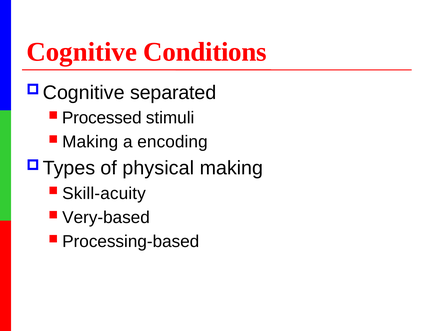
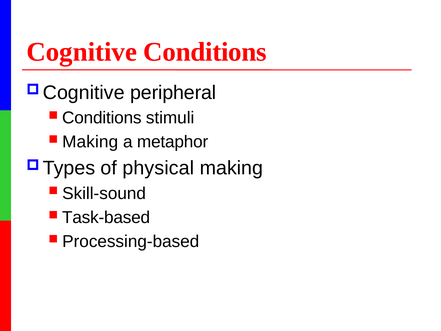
separated: separated -> peripheral (173, 92)
Processed: Processed -> Conditions (102, 118)
encoding: encoding -> metaphor (173, 142)
Skill-acuity: Skill-acuity -> Skill-sound (104, 193)
Very-based: Very-based -> Task-based (106, 217)
